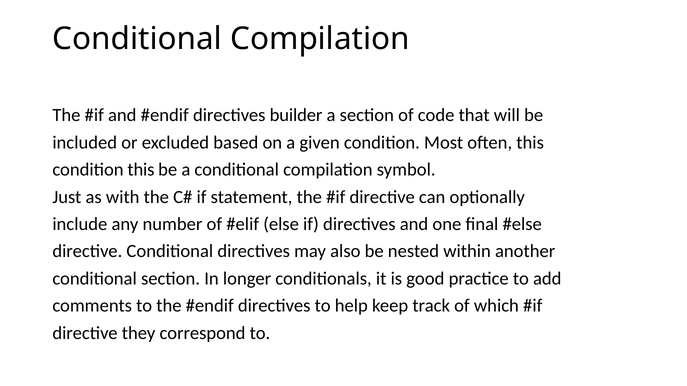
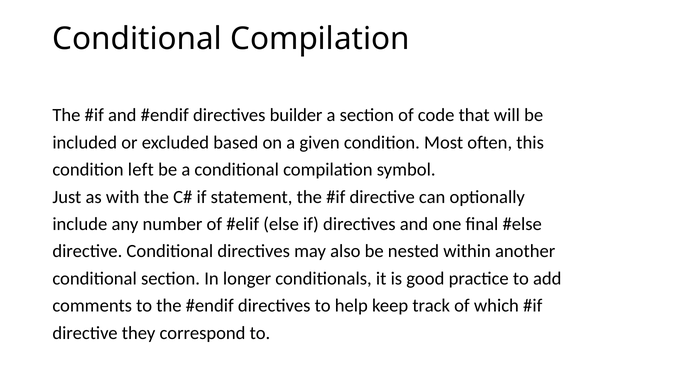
condition this: this -> left (141, 170)
